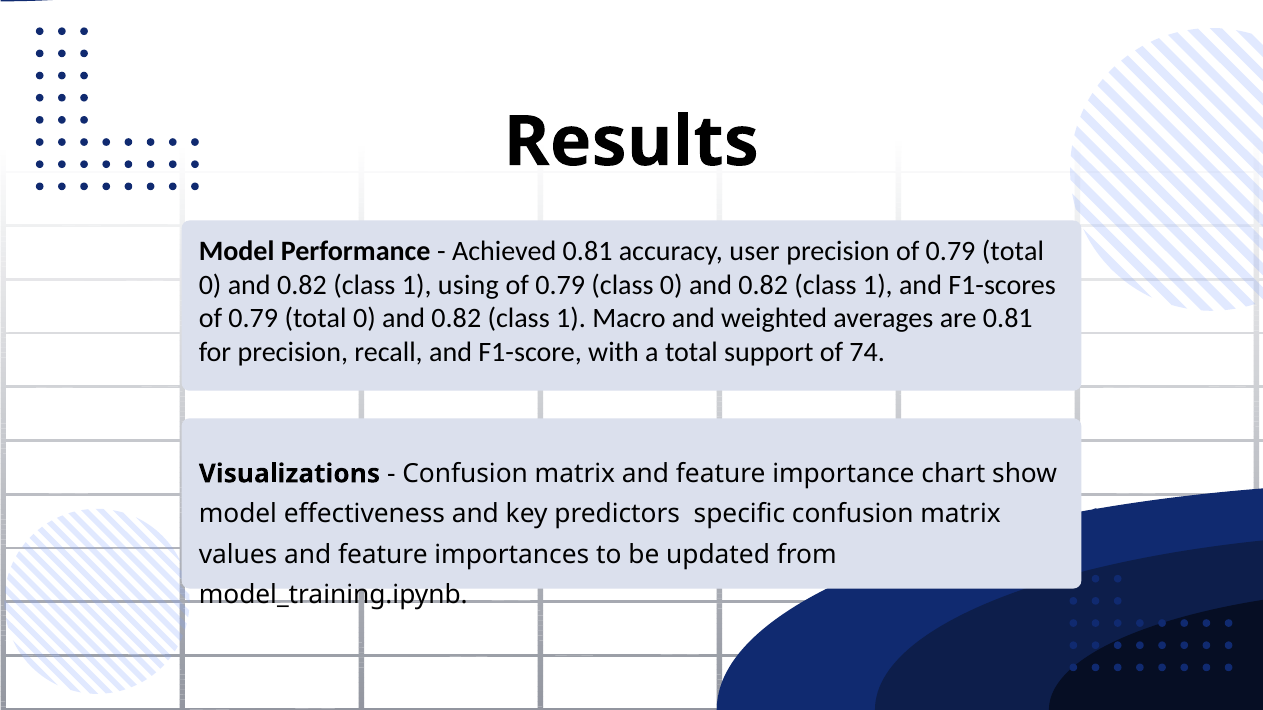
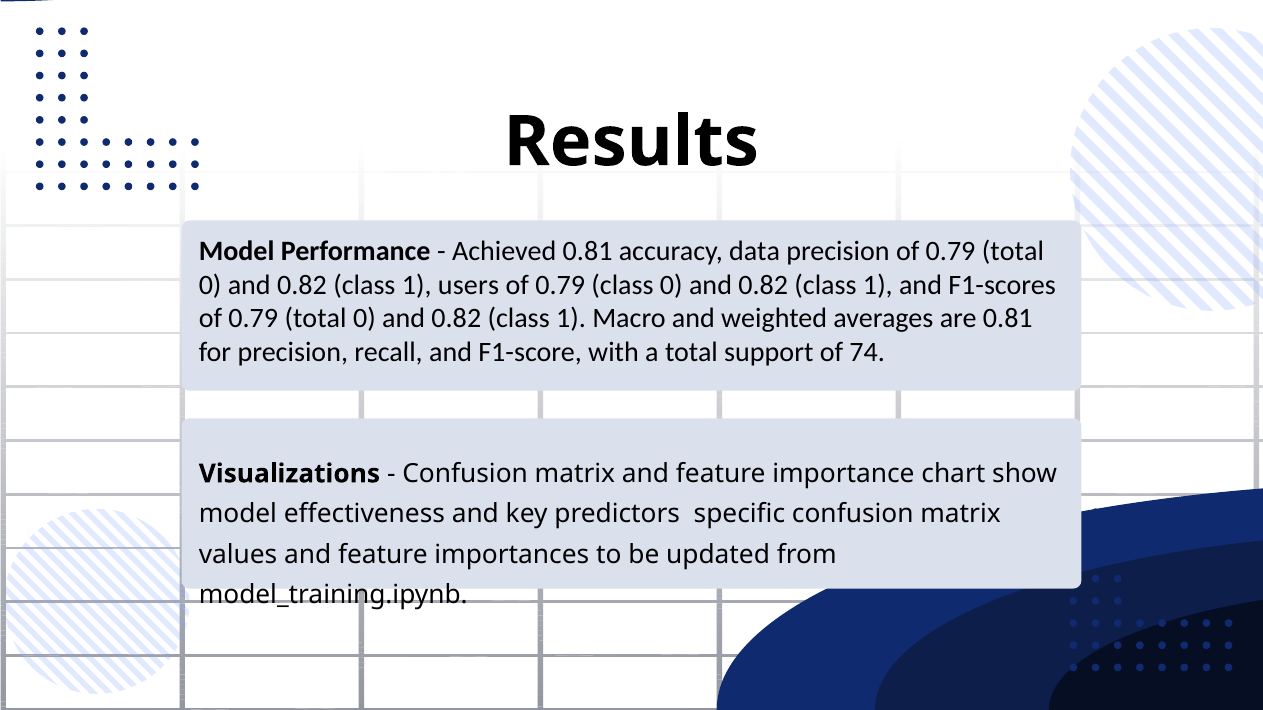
user: user -> data (755, 251)
using: using -> users (468, 285)
